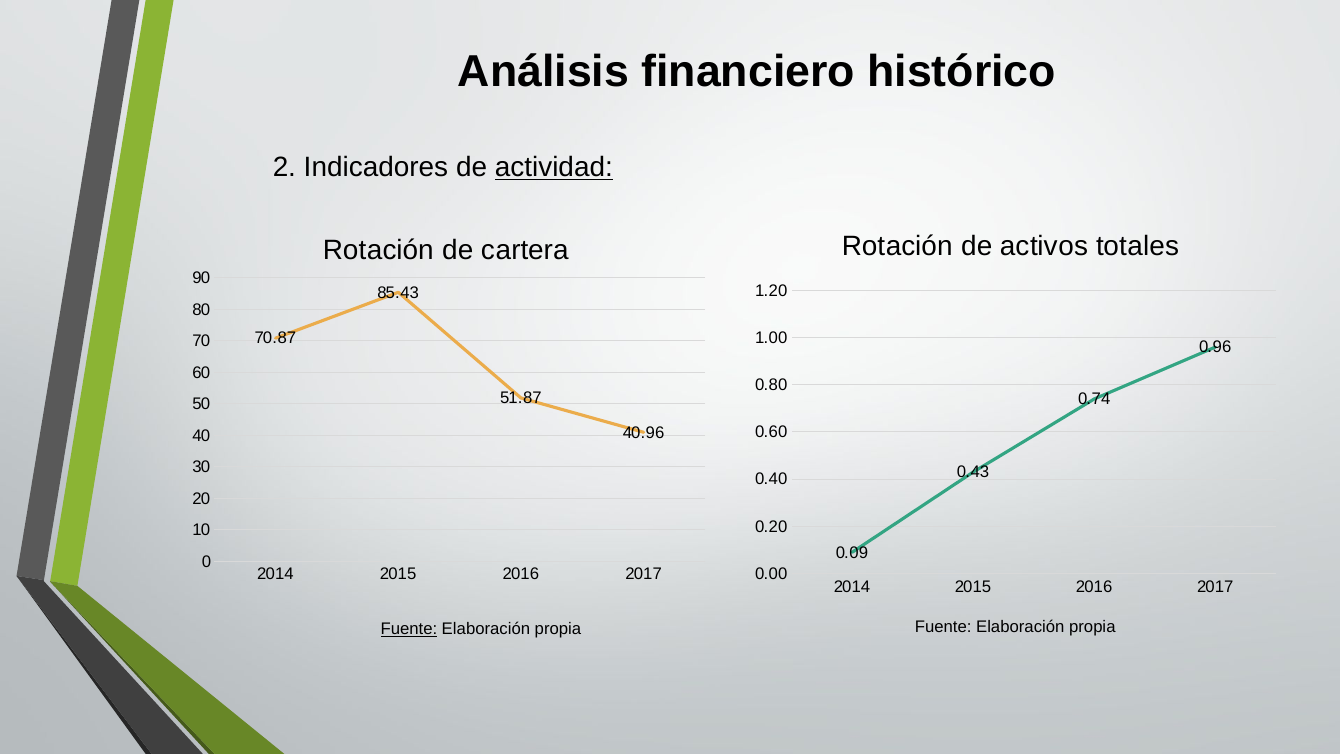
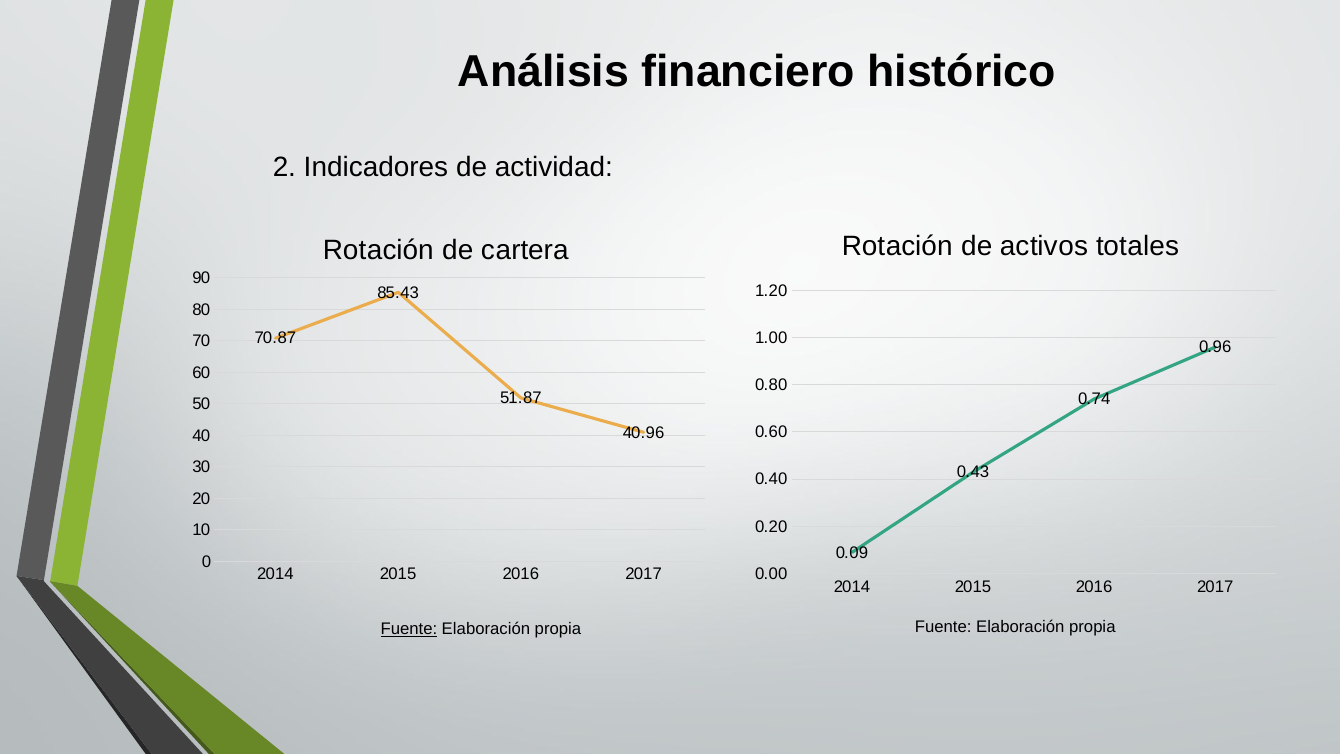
actividad underline: present -> none (554, 167)
